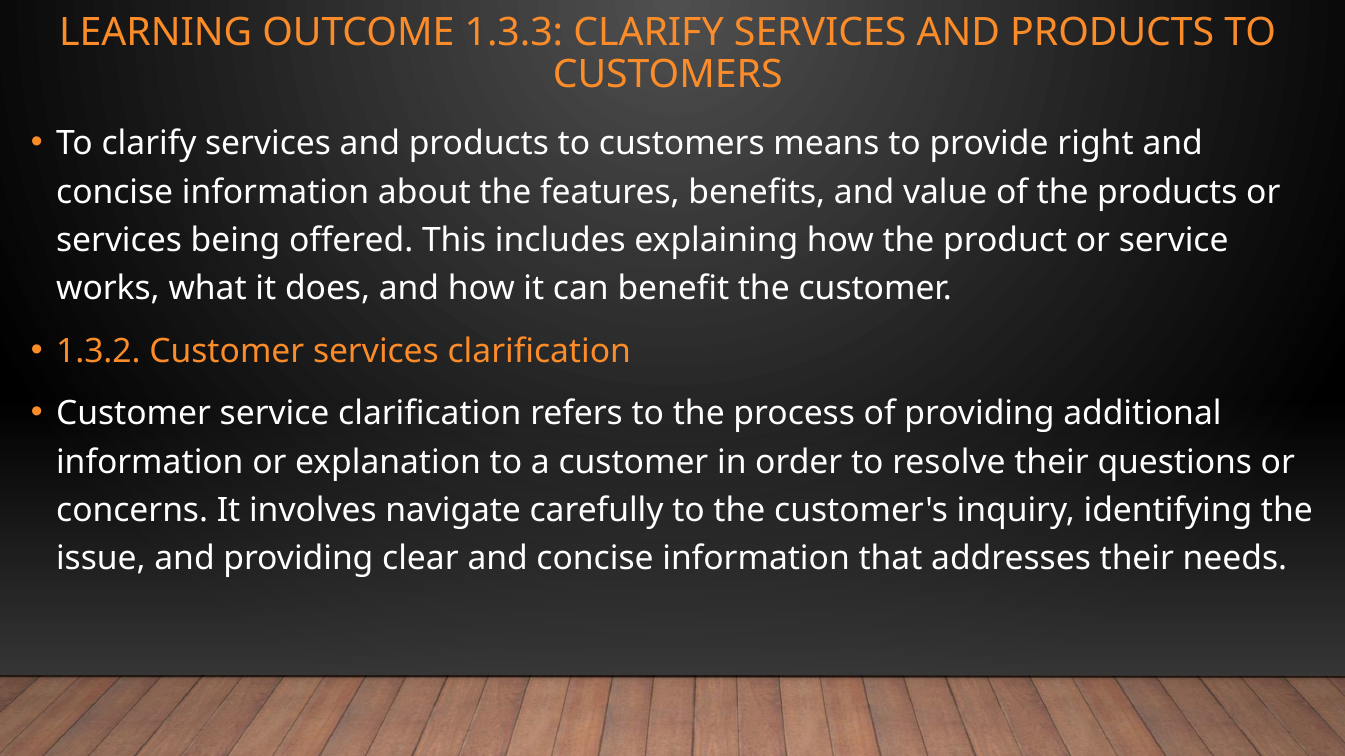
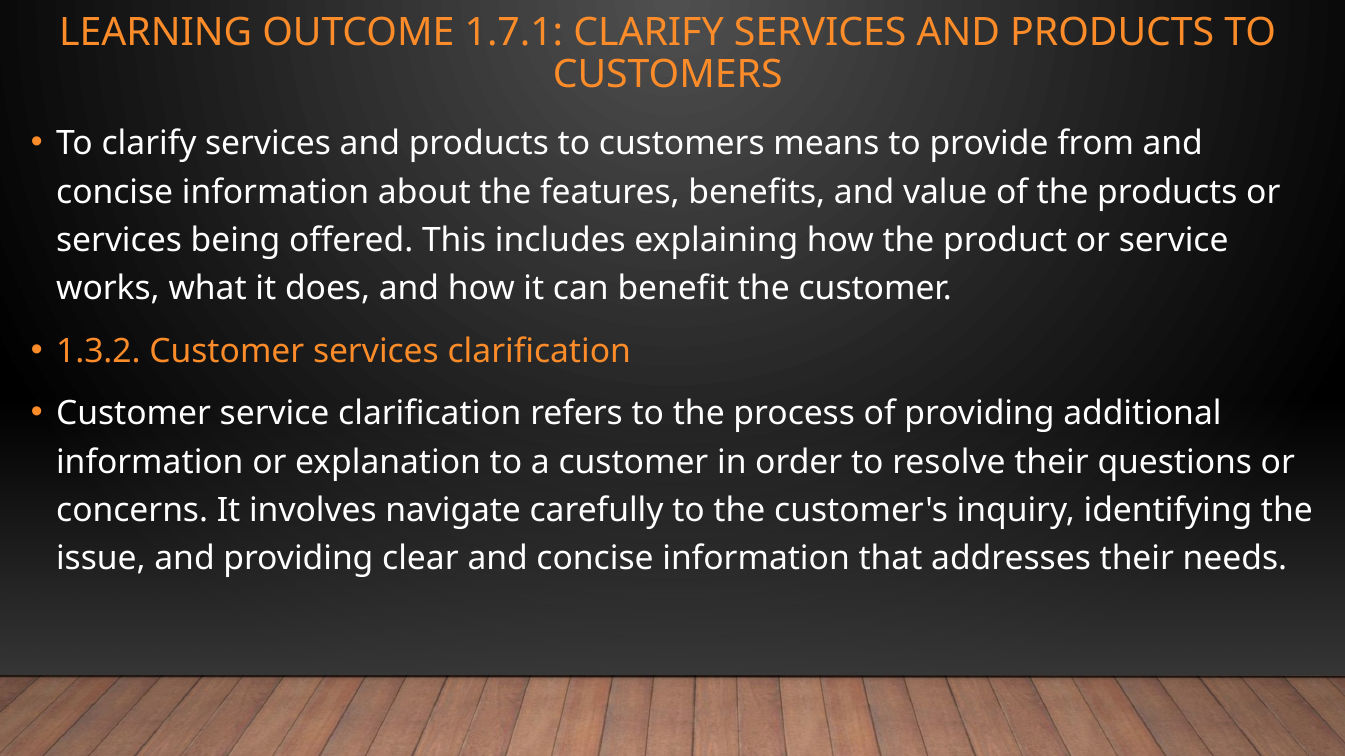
1.3.3: 1.3.3 -> 1.7.1 (514, 33)
right: right -> from (1096, 144)
